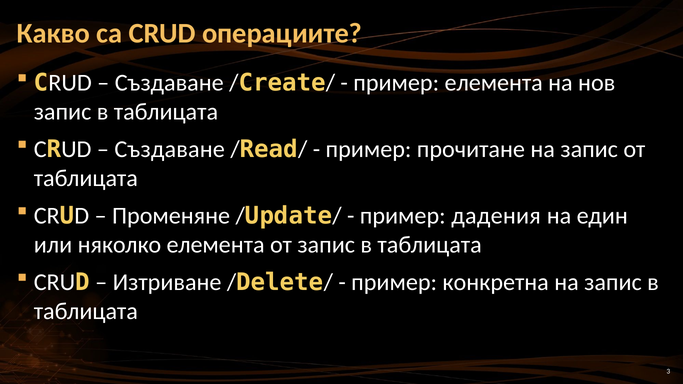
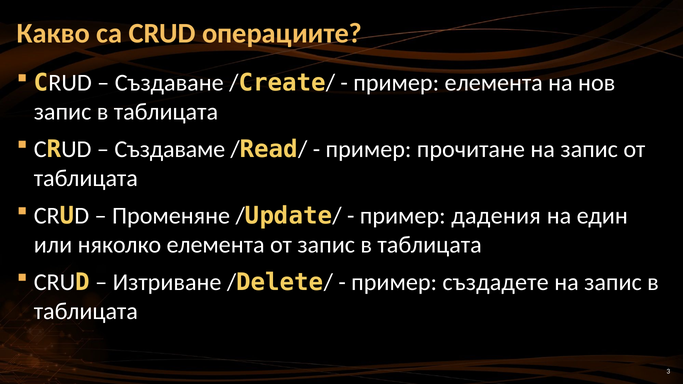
Създаване: Създаване -> Създаваме (170, 149)
конкретна: конкретна -> създадете (496, 282)
